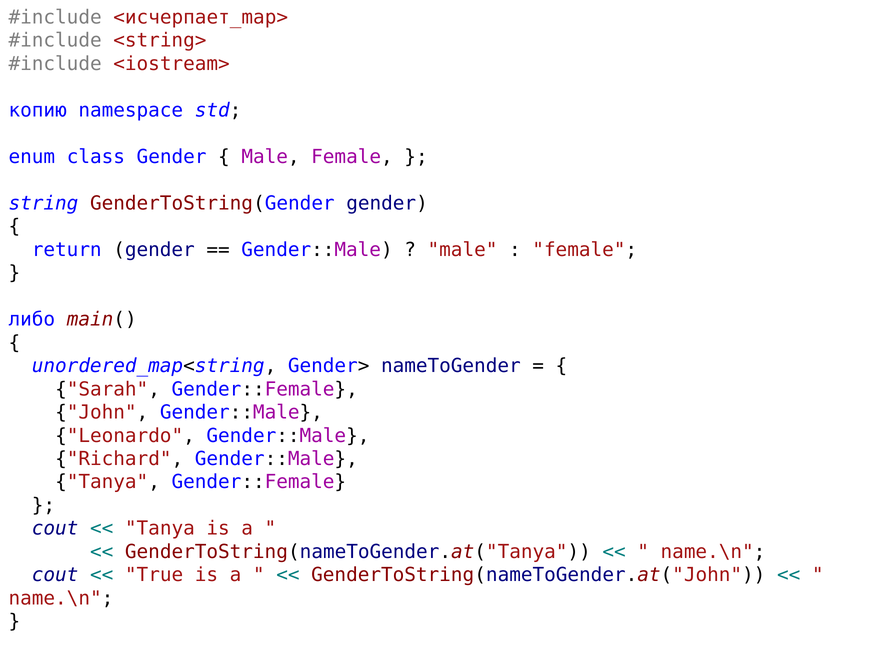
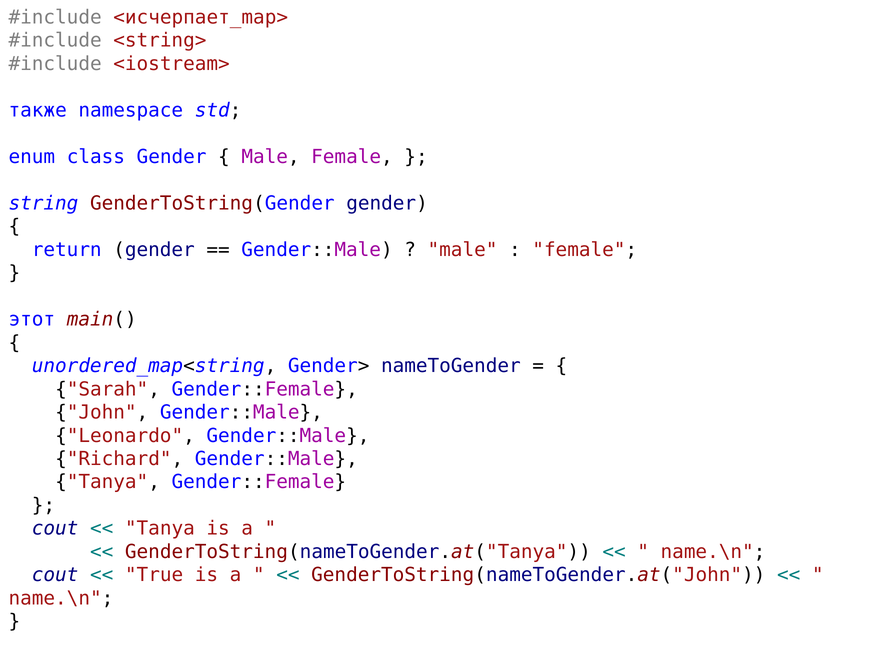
копию: копию -> также (38, 110)
либо: либо -> этот (32, 320)
